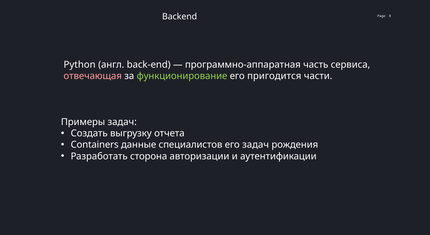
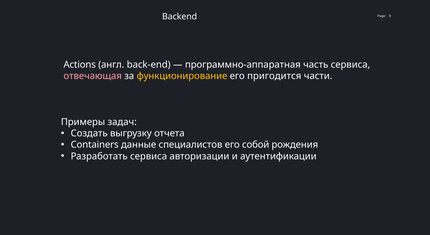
Python: Python -> Actions (80, 64)
функционирование colour: light green -> yellow (182, 76)
его задач: задач -> собой (256, 145)
Разработать сторона: сторона -> сервиса (149, 156)
